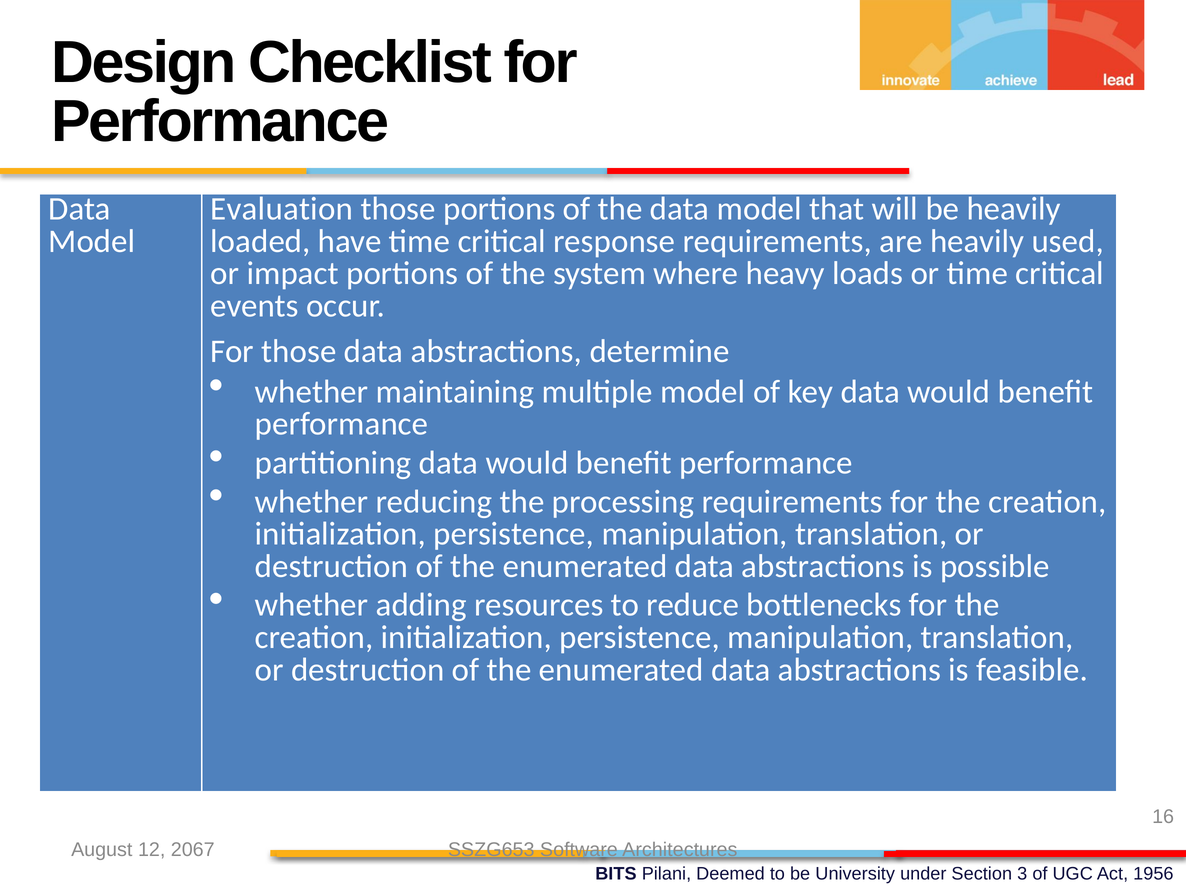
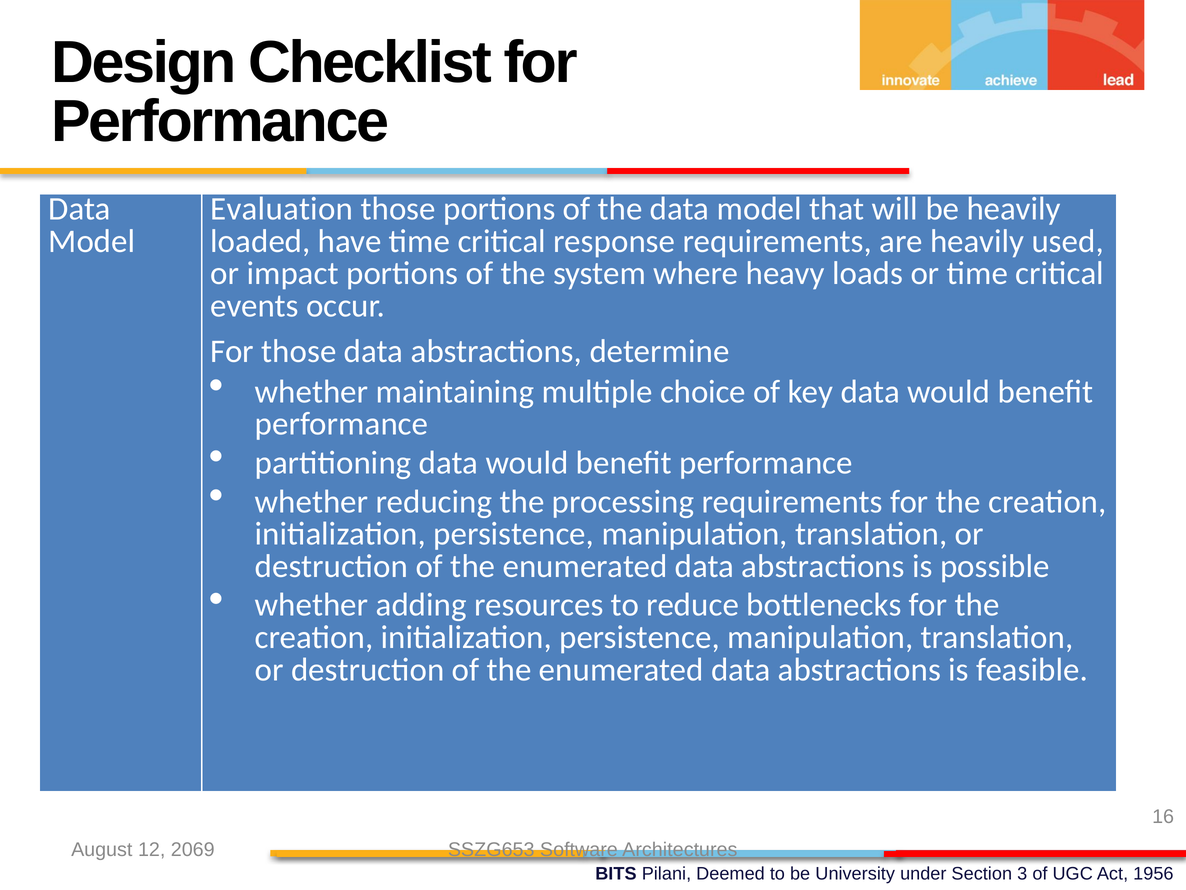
multiple model: model -> choice (703, 391)
2067: 2067 -> 2069 (193, 849)
